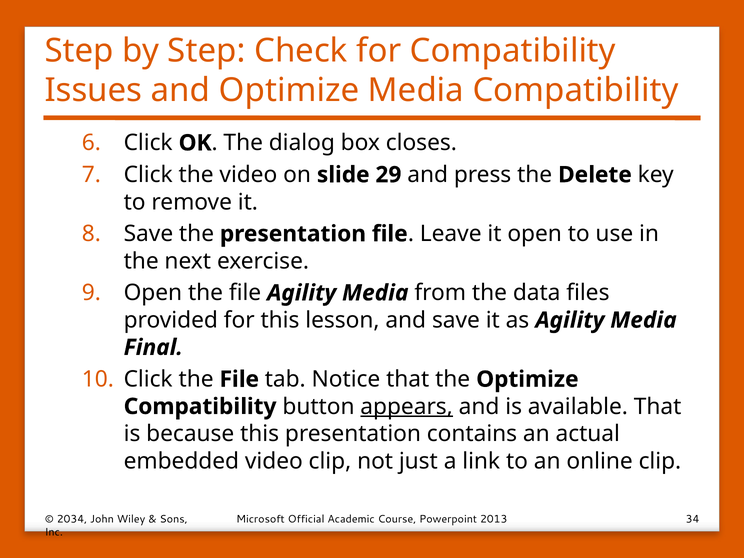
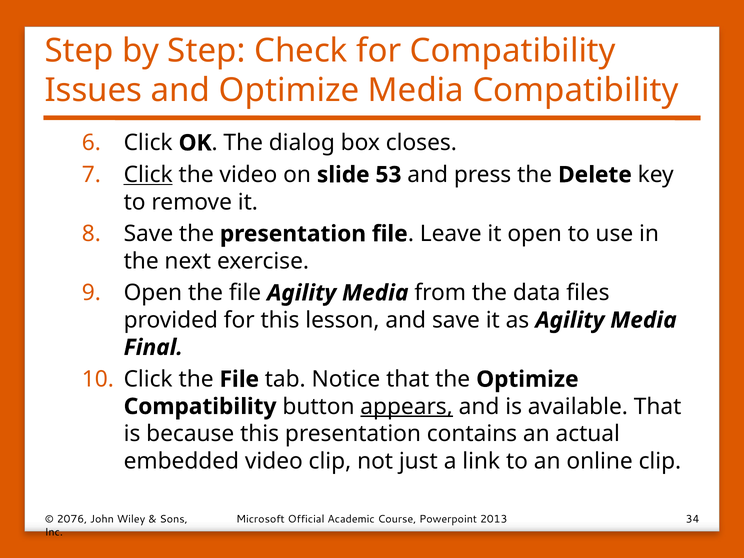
Click underline: none -> present (148, 175)
29: 29 -> 53 (388, 175)
2034: 2034 -> 2076 (72, 519)
